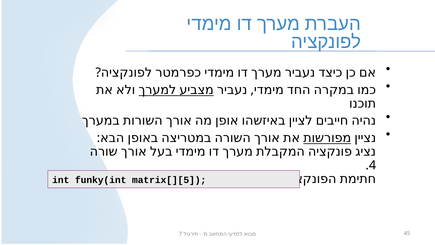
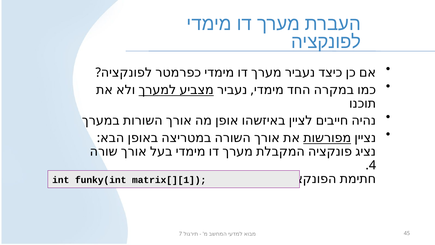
matrix[][5: matrix[][5 -> matrix[][1 (169, 180)
